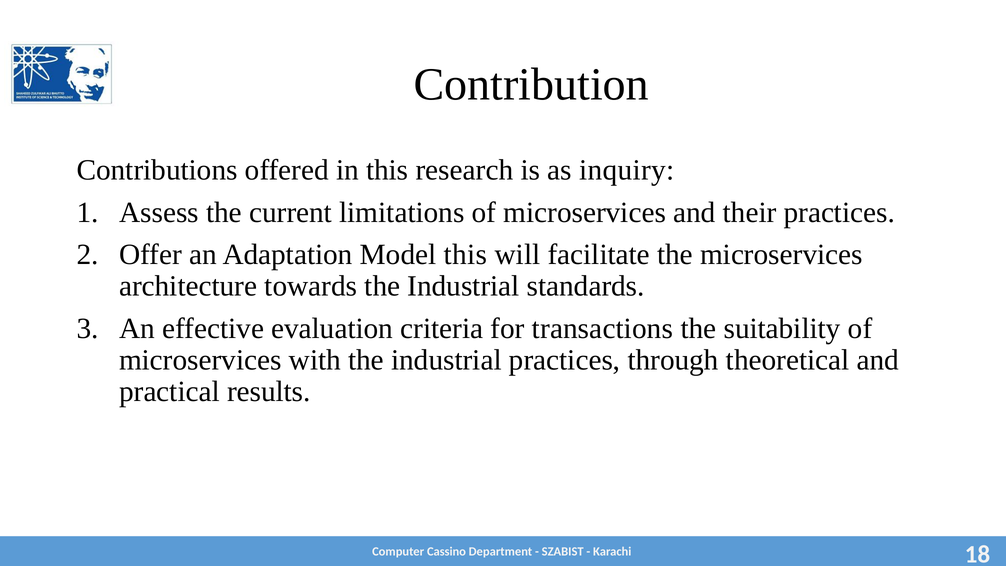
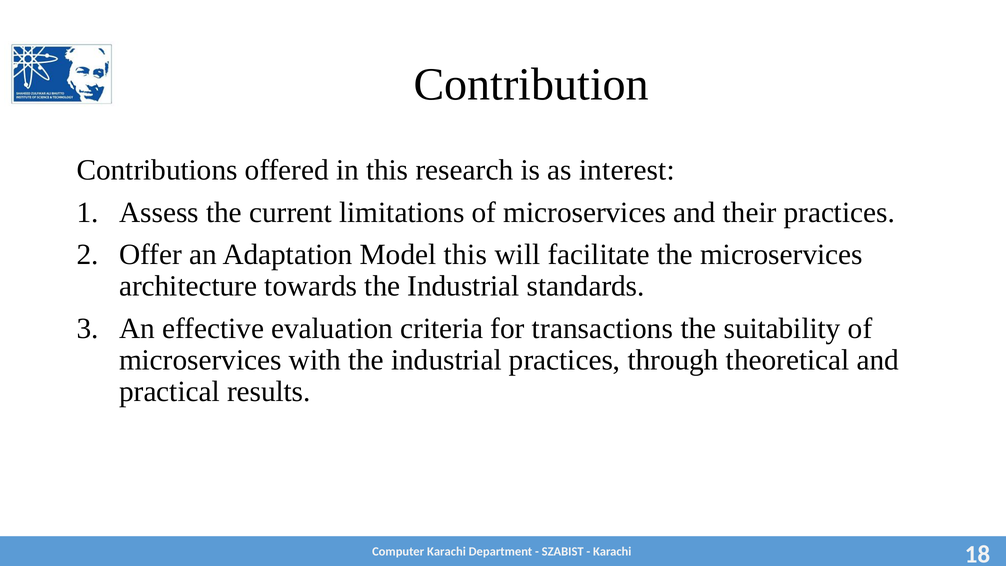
inquiry: inquiry -> interest (627, 170)
Computer Cassino: Cassino -> Karachi (446, 552)
